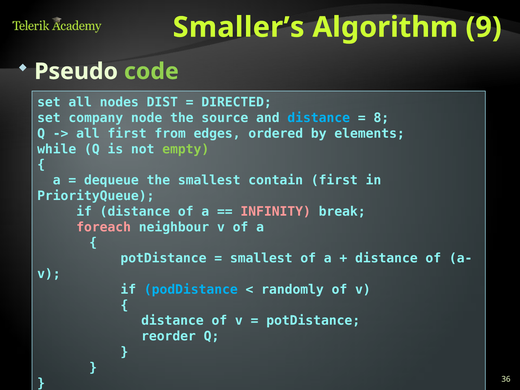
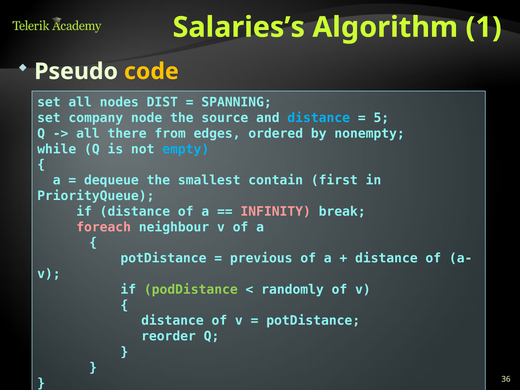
Smaller’s: Smaller’s -> Salaries’s (239, 27)
9: 9 -> 1 (484, 27)
code colour: light green -> yellow (151, 71)
DIRECTED: DIRECTED -> SPANNING (237, 102)
8: 8 -> 5 (381, 118)
all first: first -> there (127, 133)
elements: elements -> nonempty (370, 133)
empty colour: light green -> light blue (186, 149)
smallest: smallest -> previous (261, 258)
podDistance colour: light blue -> light green (191, 289)
